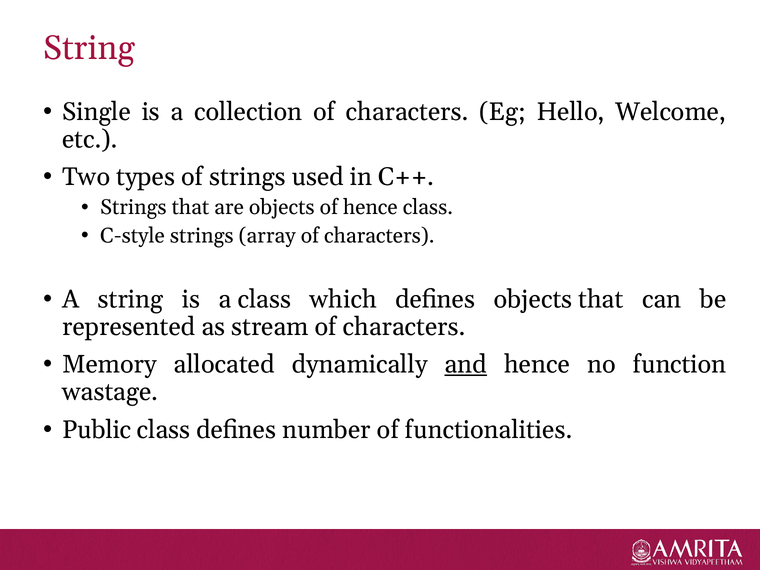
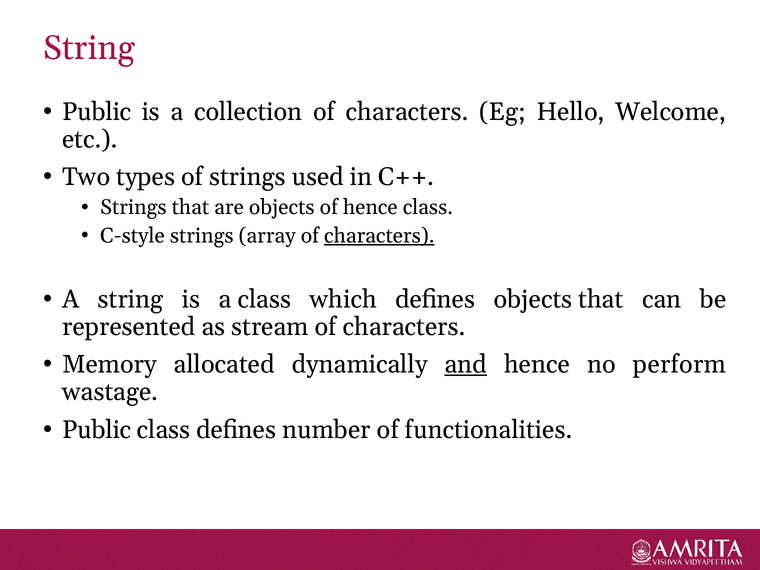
Single: Single -> Public (97, 112)
characters underline: none -> present (379, 236)
function: function -> perform (679, 365)
